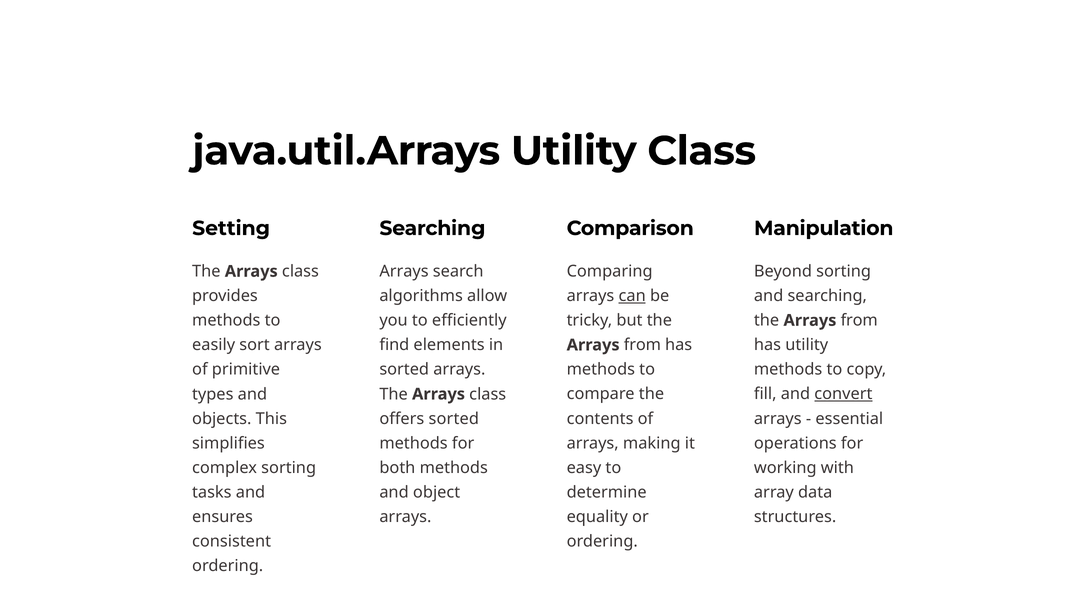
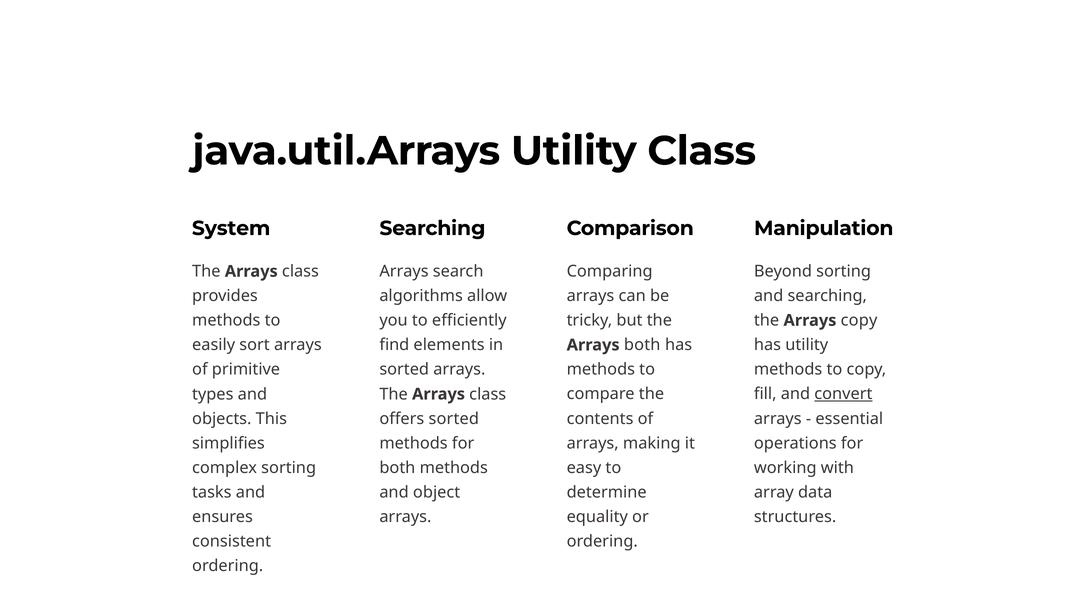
Setting: Setting -> System (231, 228)
can underline: present -> none (632, 296)
from: from -> copy (859, 321)
from: from -> both (642, 345)
